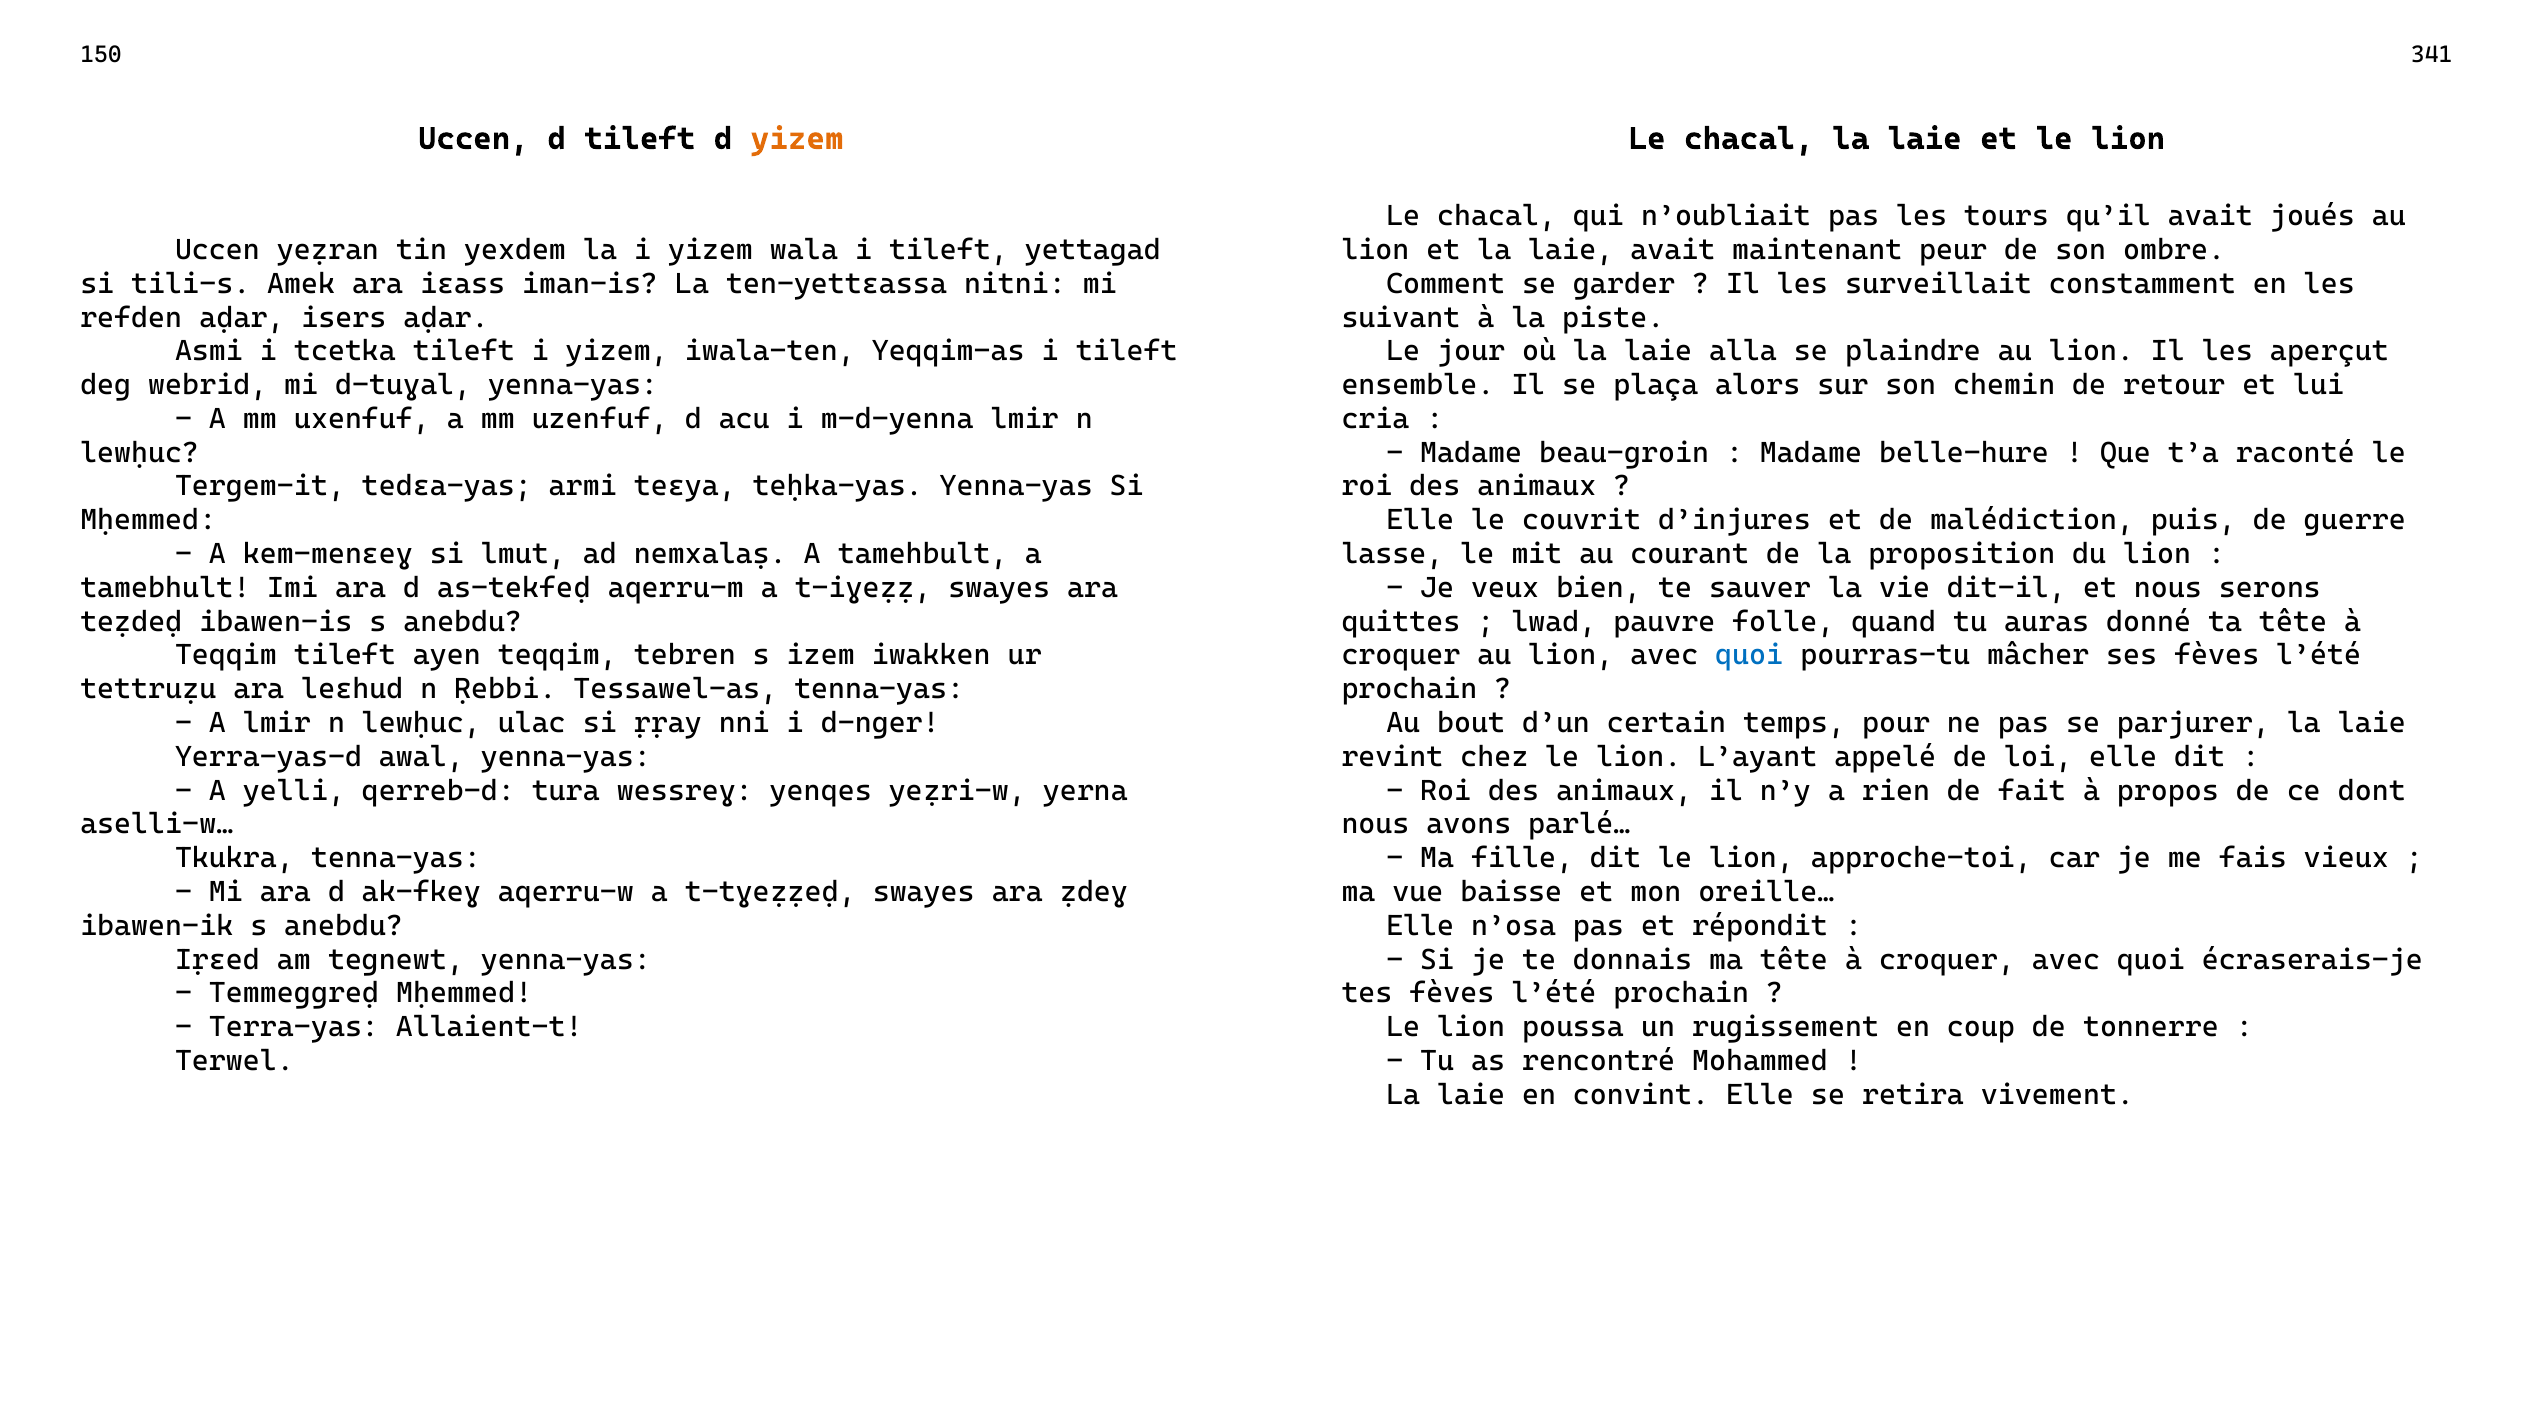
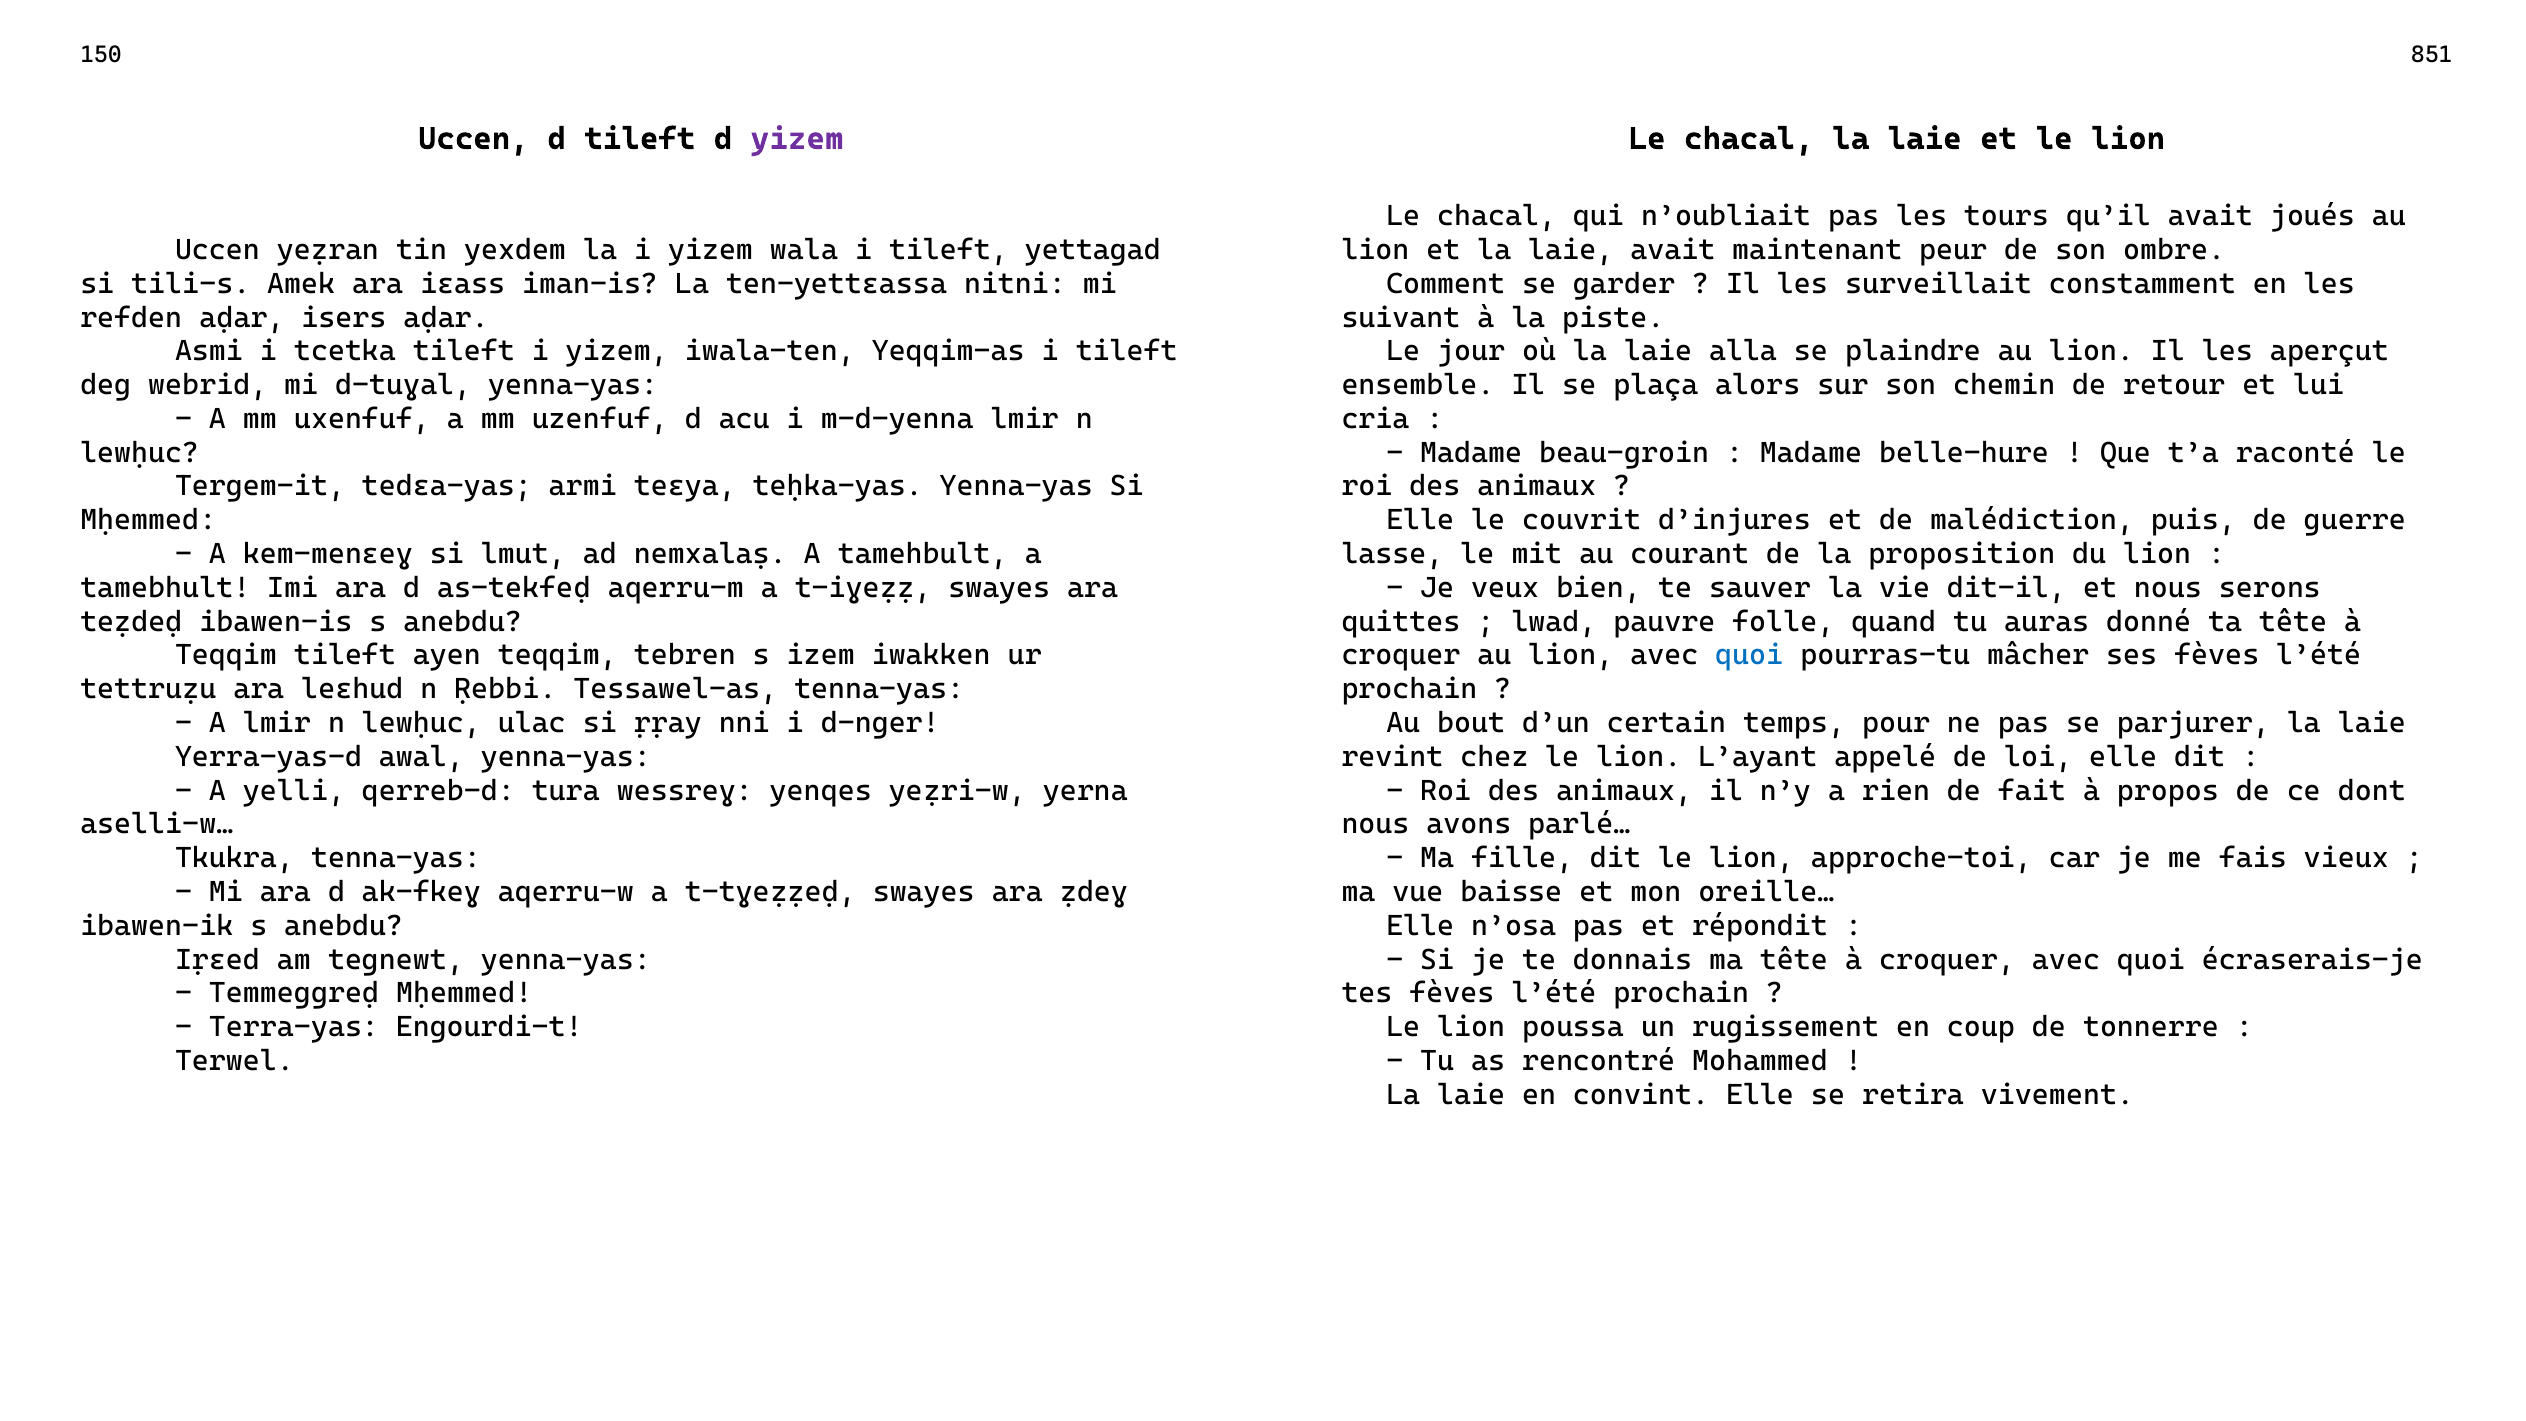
341: 341 -> 851 (2432, 54)
yizem colour: orange -> purple (797, 138)
Allaient-t: Allaient-t -> Engourdi-t (489, 1027)
